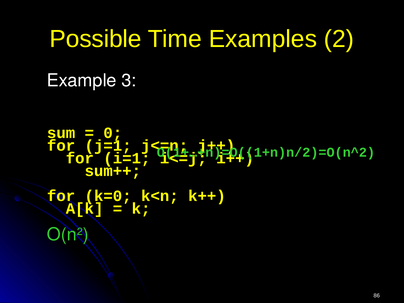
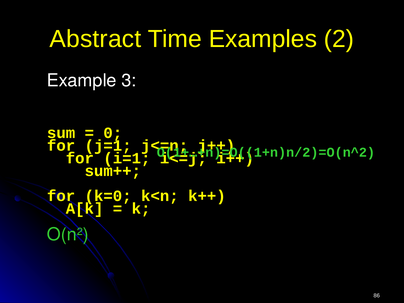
Possible: Possible -> Abstract (95, 39)
